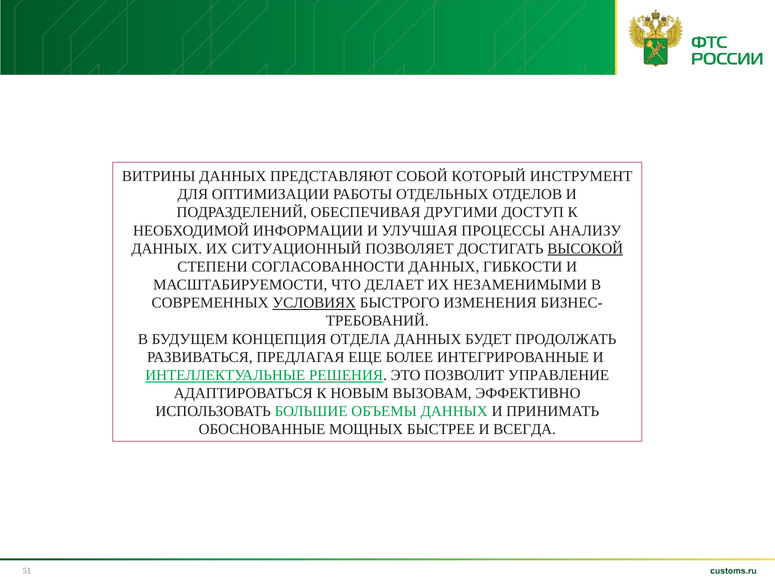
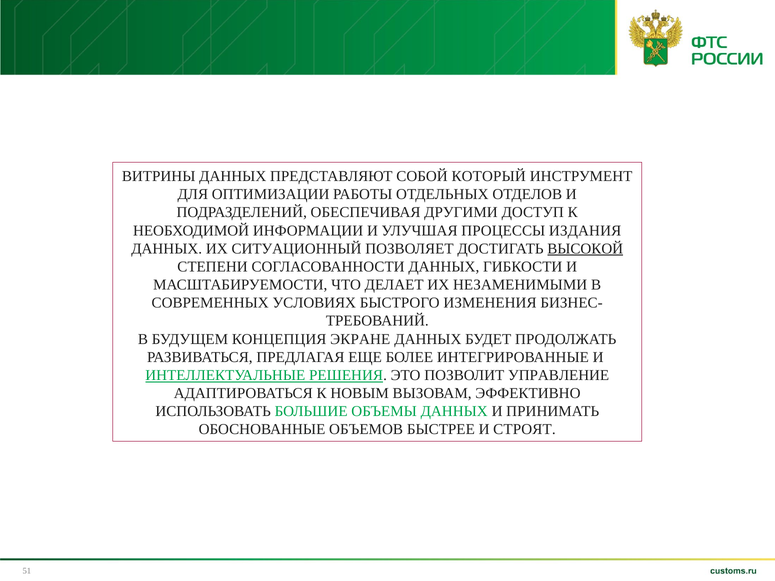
АНАЛИЗУ: АНАЛИЗУ -> ИЗДАНИЯ (585, 231)
УСЛОВИЯХ underline: present -> none (314, 303)
ОТДЕЛА: ОТДЕЛА -> ЭКРАНЕ (360, 339)
МОЩНЫХ: МОЩНЫХ -> ОБЪЕМОВ (366, 430)
ВСЕГДА: ВСЕГДА -> СТРОЯТ (524, 430)
